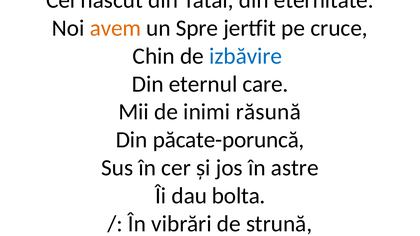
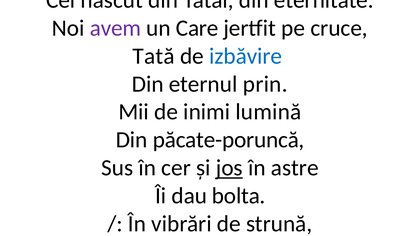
avem colour: orange -> purple (115, 28)
Spre: Spre -> Care (197, 28)
Chin: Chin -> Tată (154, 56)
care: care -> prin (265, 84)
inimi răsună: răsună -> lumină (268, 112)
jos underline: none -> present (229, 168)
